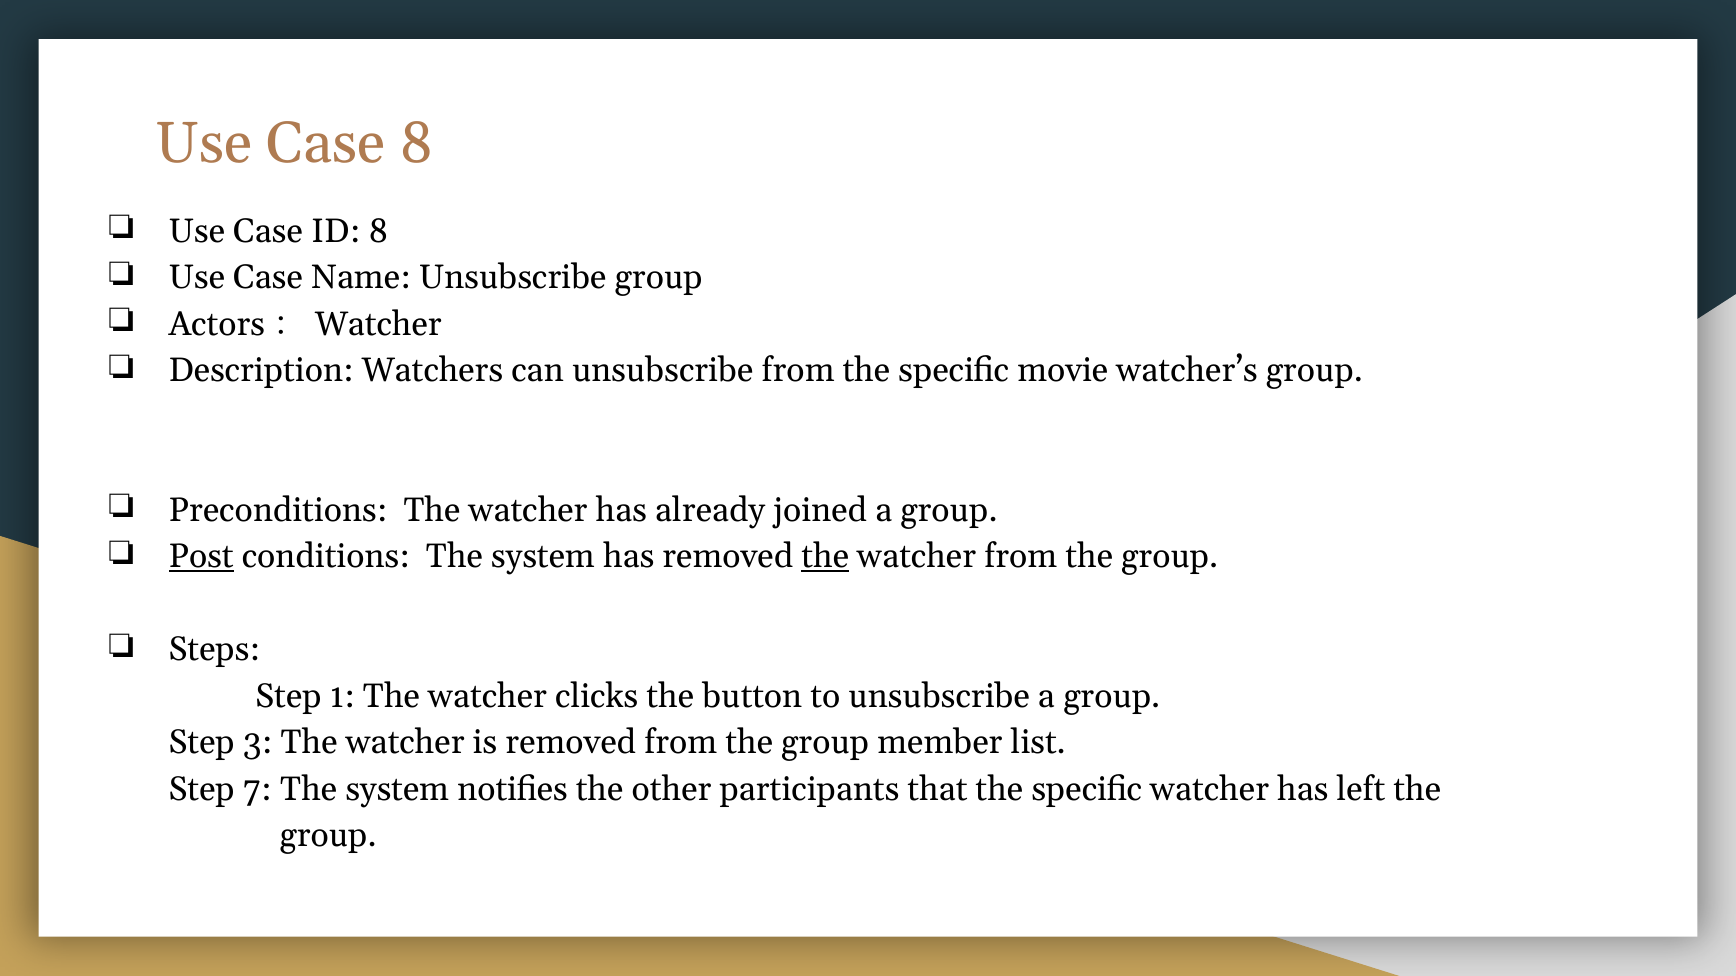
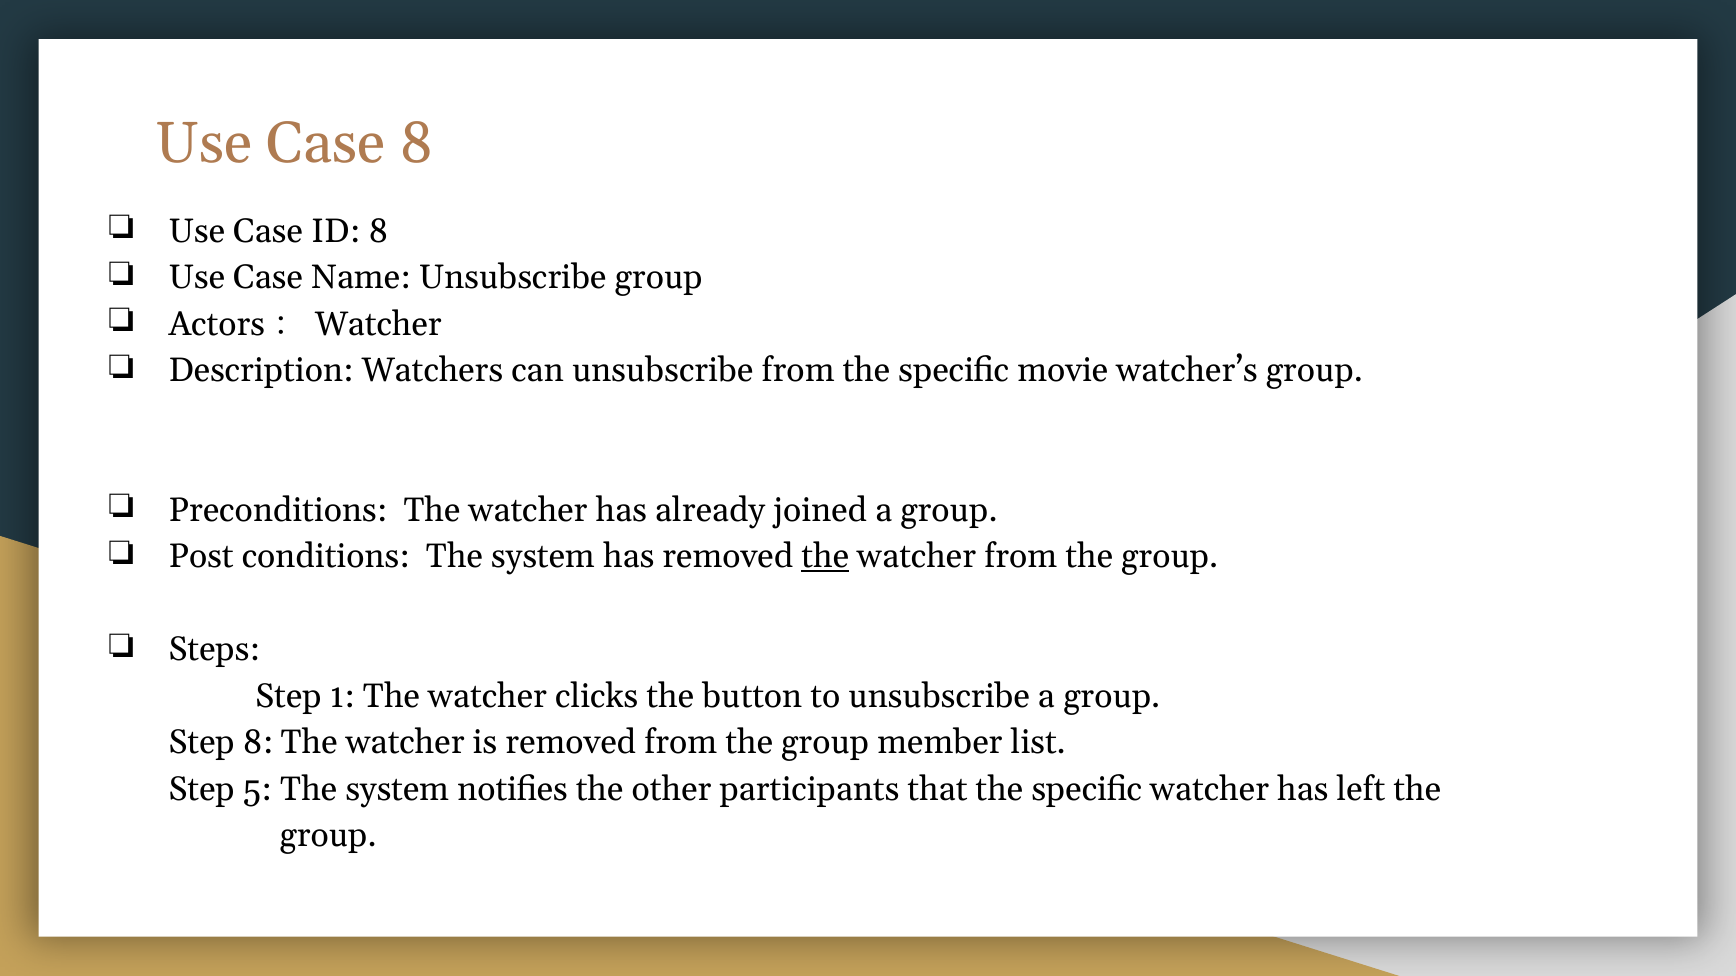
Post underline: present -> none (201, 557)
Step 3: 3 -> 8 (258, 743)
7: 7 -> 5 (257, 790)
